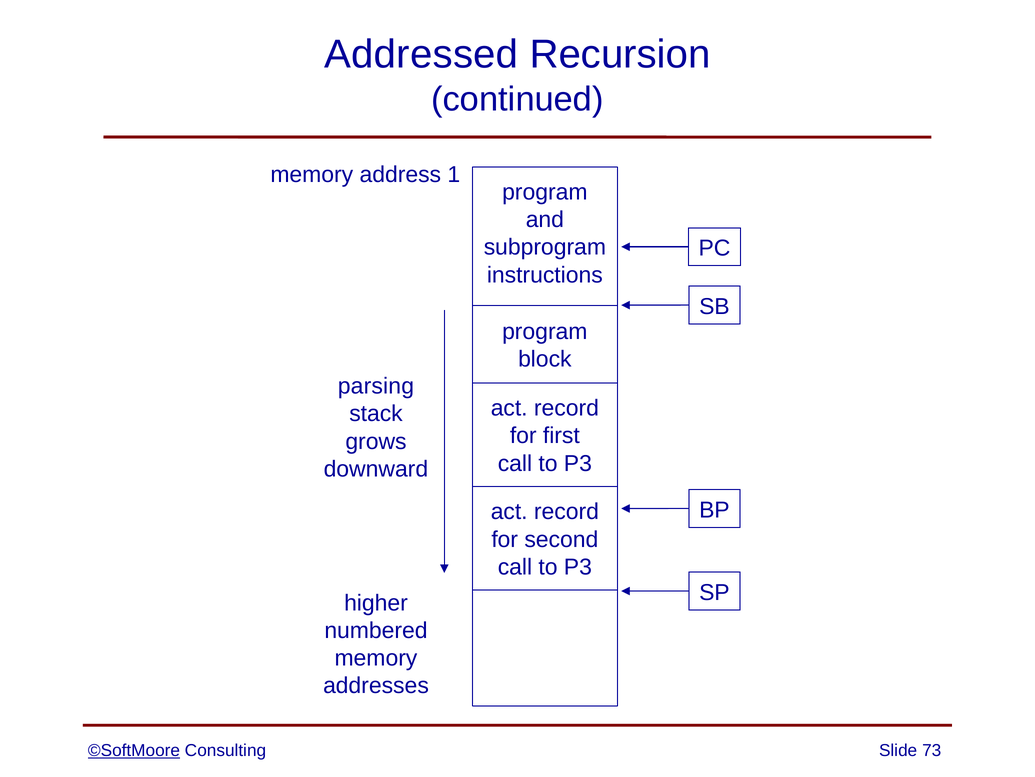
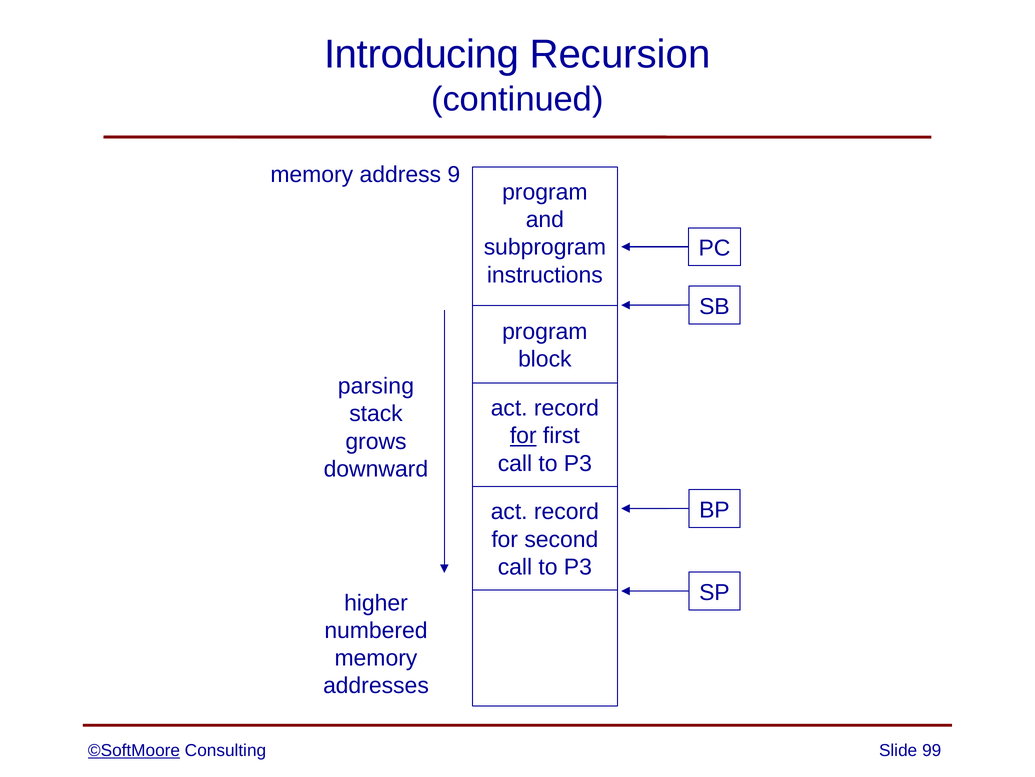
Addressed: Addressed -> Introducing (422, 55)
1: 1 -> 9 (454, 175)
for underline: none -> present (523, 435)
73: 73 -> 99 (932, 750)
